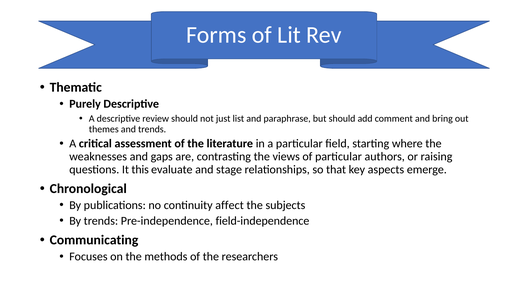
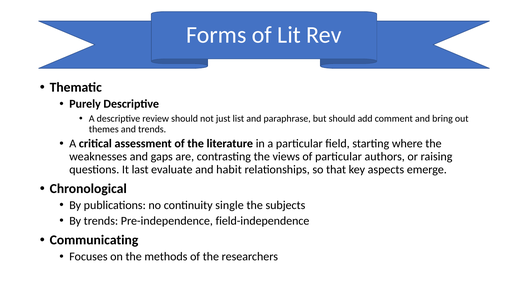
this: this -> last (140, 170)
stage: stage -> habit (229, 170)
affect: affect -> single (230, 205)
